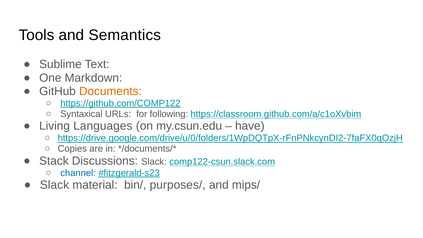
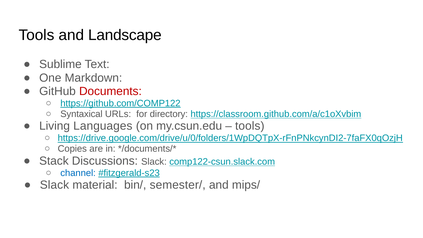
Semantics: Semantics -> Landscape (125, 35)
Documents colour: orange -> red (110, 91)
following: following -> directory (169, 114)
have: have -> tools (250, 126)
purposes/: purposes/ -> semester/ (178, 185)
